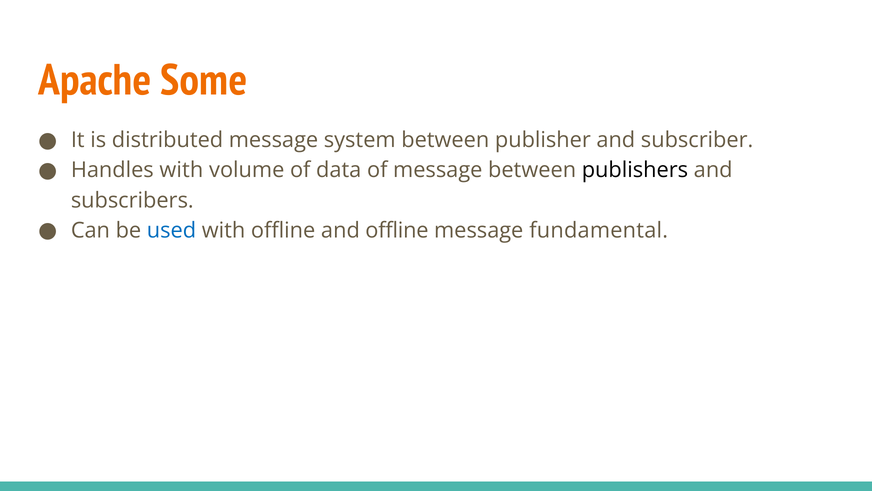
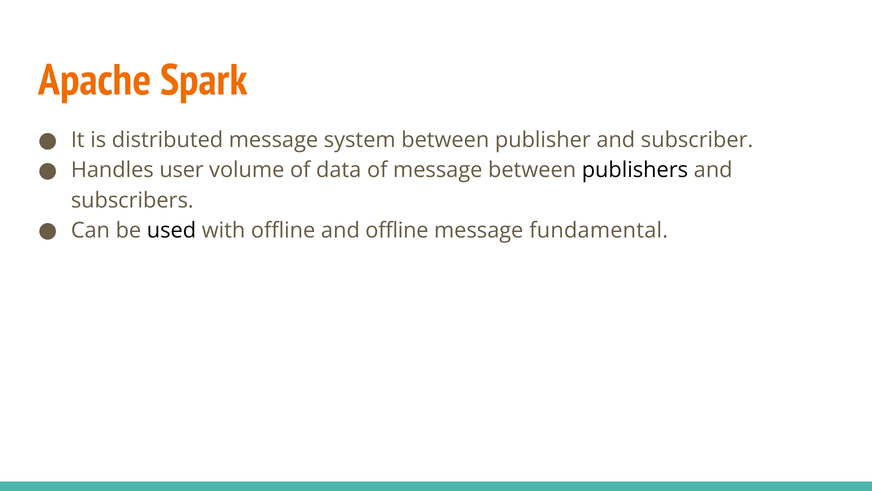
Some: Some -> Spark (204, 80)
Handles with: with -> user (182, 170)
used colour: blue -> black (172, 230)
